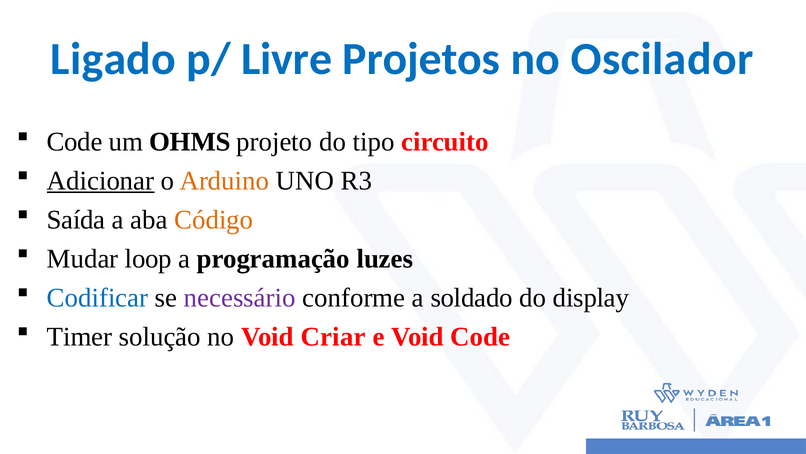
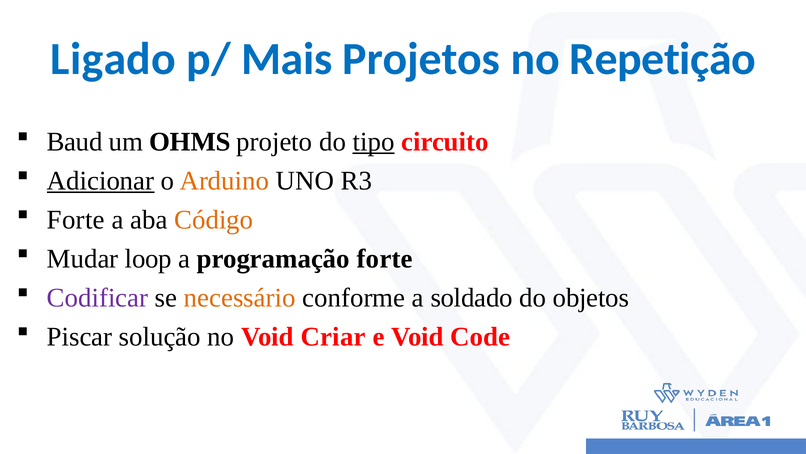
Livre: Livre -> Mais (287, 59)
Oscilador: Oscilador -> Repetição (663, 59)
Code: Code -> Baud (75, 142)
tipo underline: none -> present (374, 142)
Saída: Saída -> Forte (76, 220)
programação luzes: luzes -> forte (385, 259)
Codificar colour: blue -> purple (98, 297)
necessário colour: purple -> orange (240, 297)
display: display -> objetos (591, 297)
Timer: Timer -> Piscar (80, 336)
